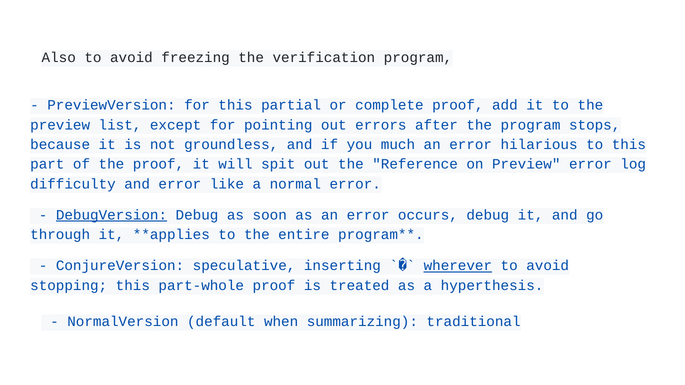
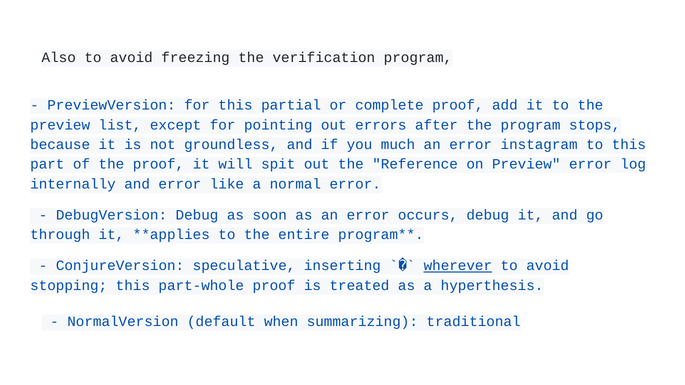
hilarious: hilarious -> instagram (539, 145)
difficulty: difficulty -> internally (73, 184)
DebugVersion underline: present -> none (111, 215)
